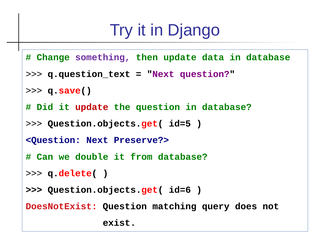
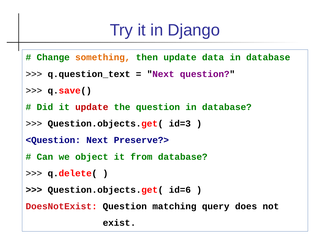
something colour: purple -> orange (103, 57)
id=5: id=5 -> id=3 (180, 123)
double: double -> object (92, 156)
